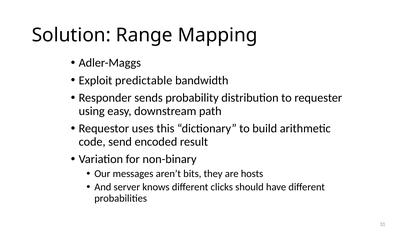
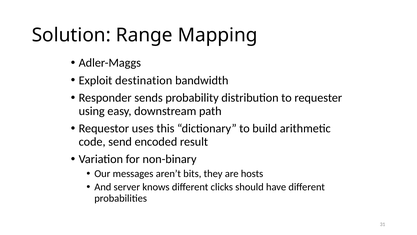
predictable: predictable -> destination (144, 80)
